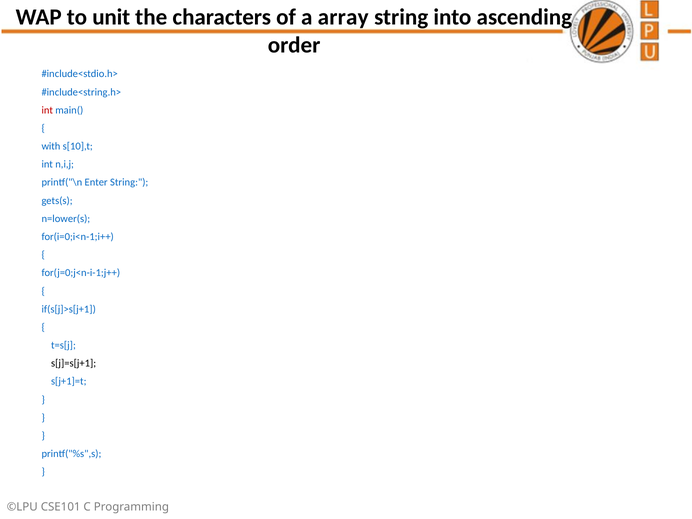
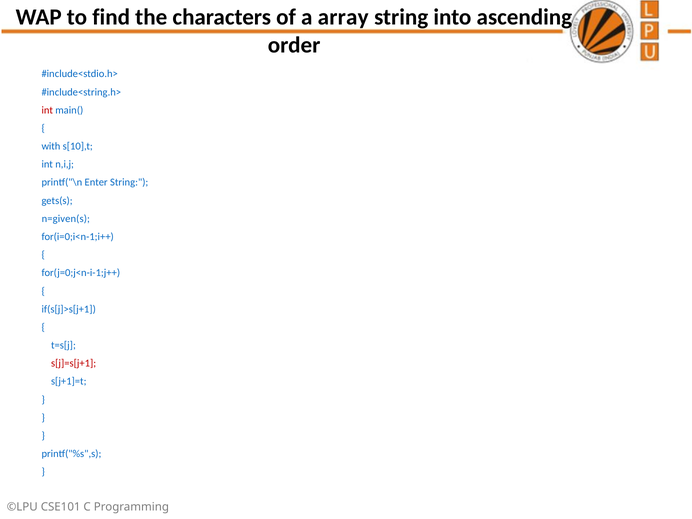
unit: unit -> find (111, 17)
n=lower(s: n=lower(s -> n=given(s (66, 219)
s[j]=s[j+1 colour: black -> red (74, 363)
